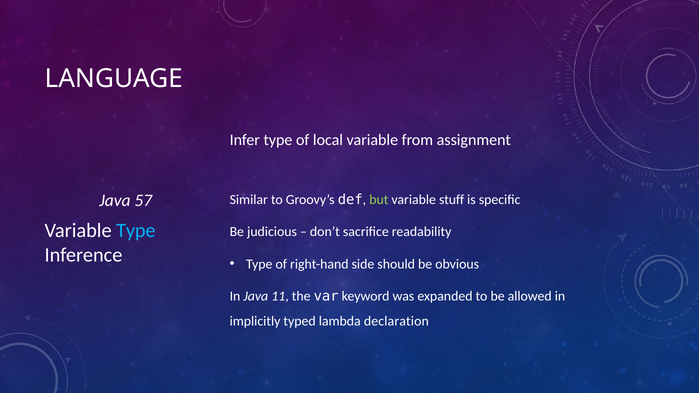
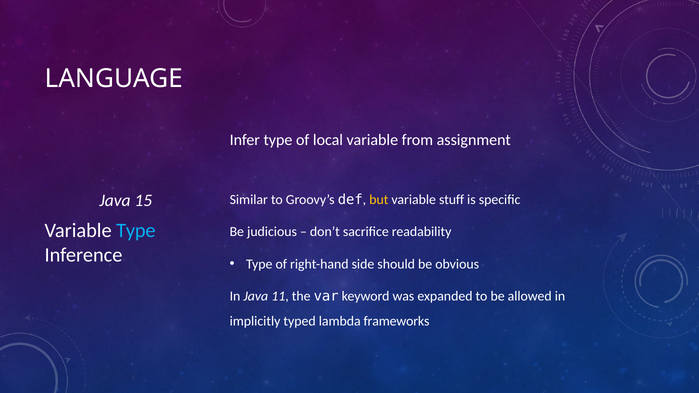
57: 57 -> 15 (143, 201)
but colour: light green -> yellow (379, 200)
declaration: declaration -> frameworks (397, 321)
